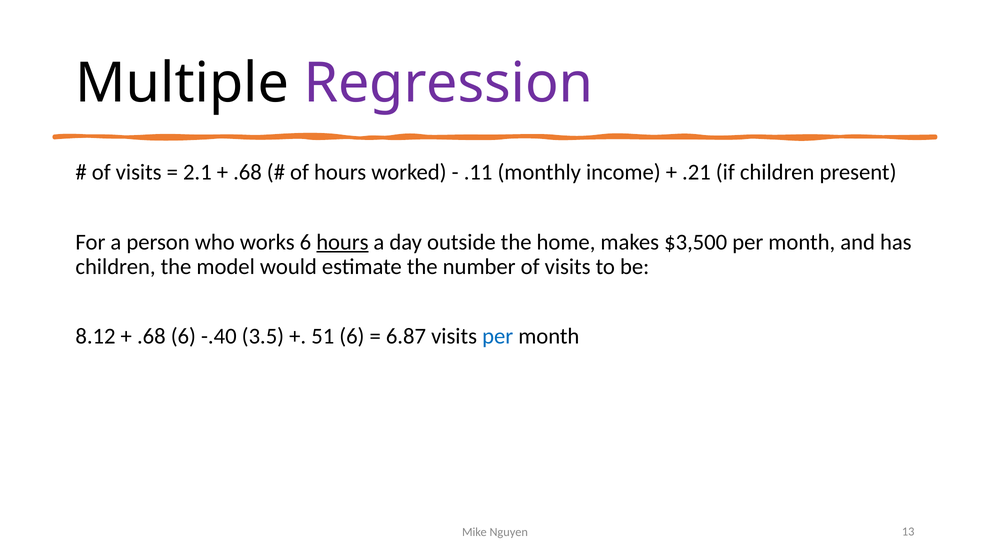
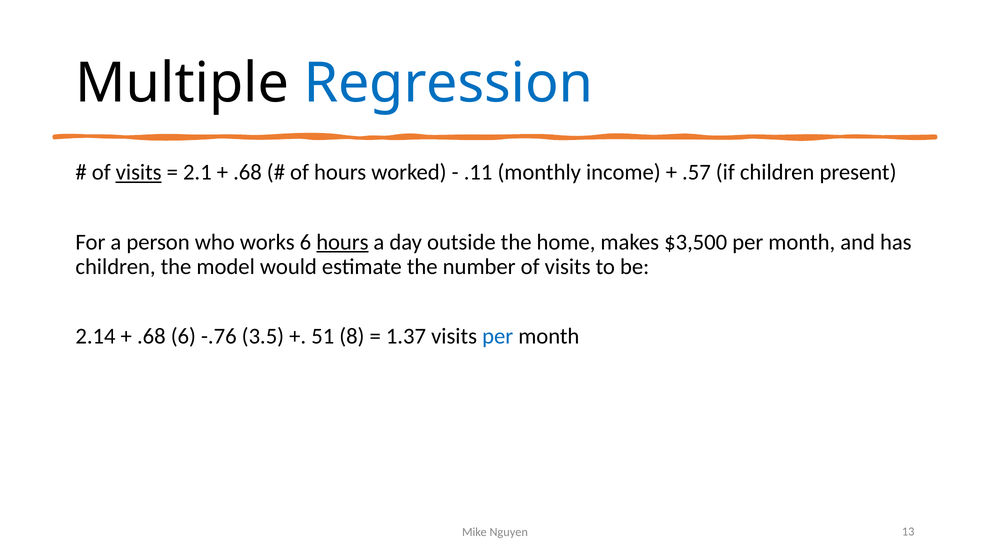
Regression colour: purple -> blue (448, 83)
visits underline: none -> present (139, 172)
.21: .21 -> .57 (696, 172)
8.12: 8.12 -> 2.14 (96, 336)
-.40: -.40 -> -.76 (219, 336)
51 6: 6 -> 8 (352, 336)
6.87: 6.87 -> 1.37 (406, 336)
